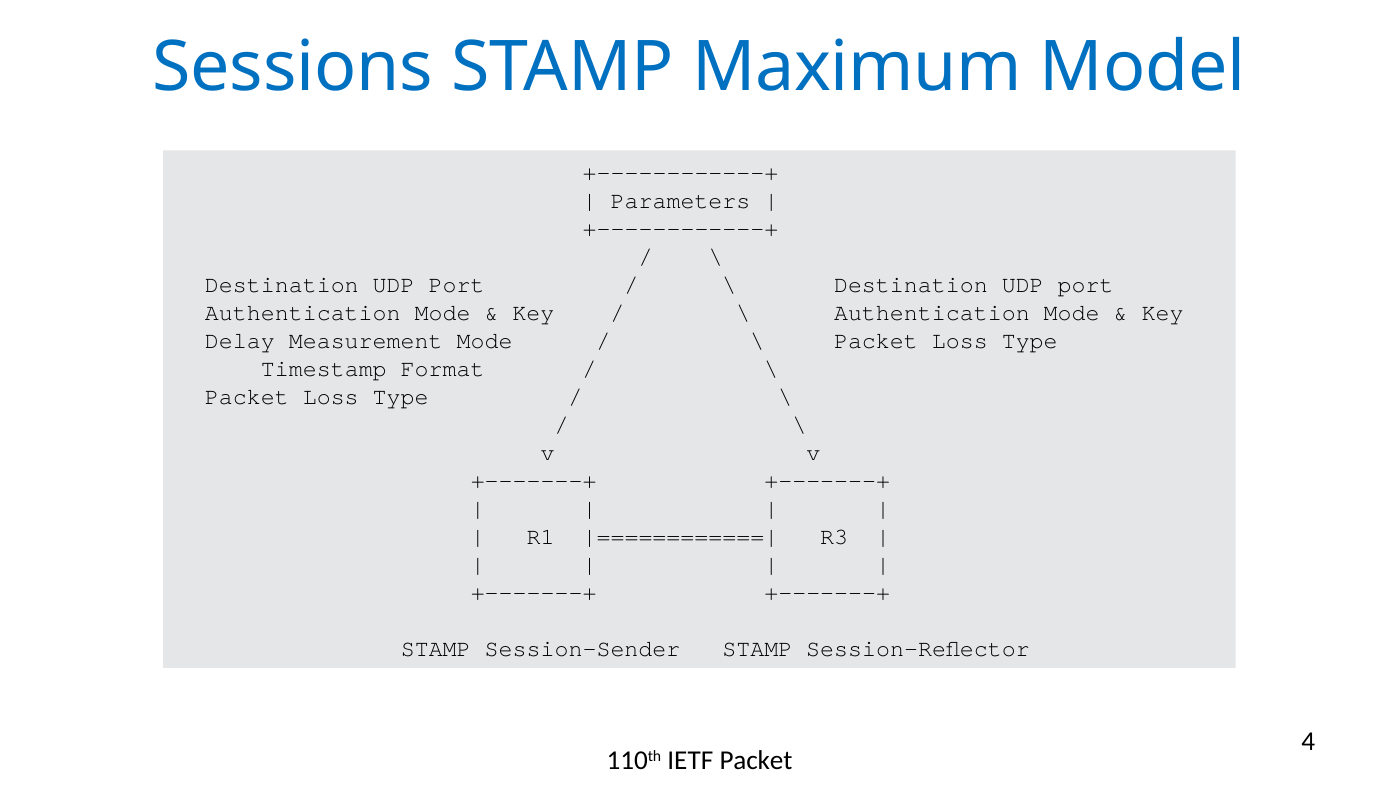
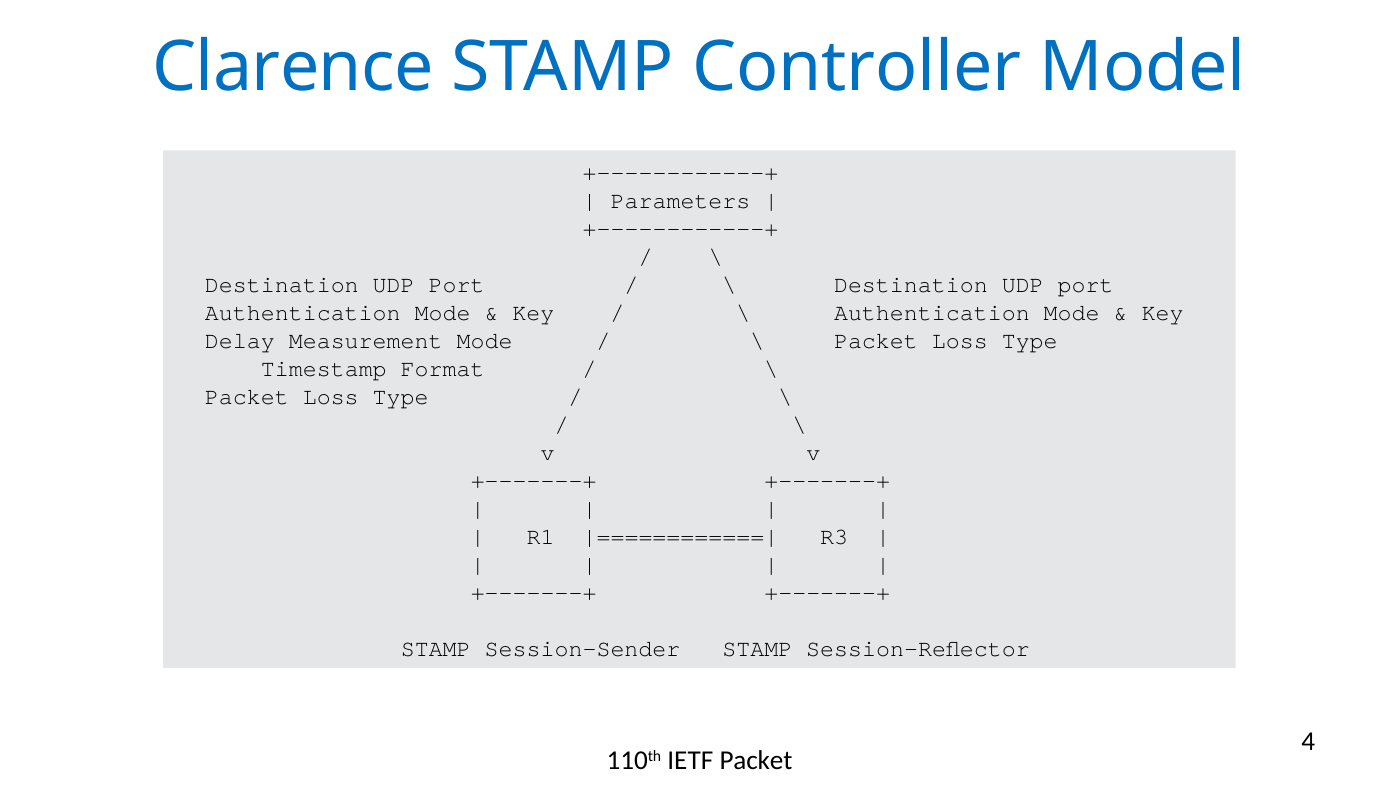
Sessions: Sessions -> Clarence (293, 68)
Maximum: Maximum -> Controller (857, 68)
